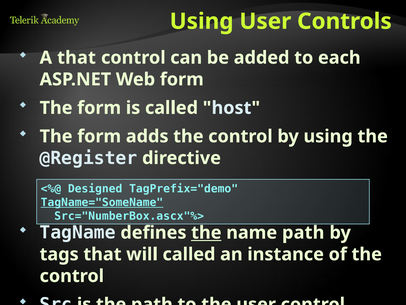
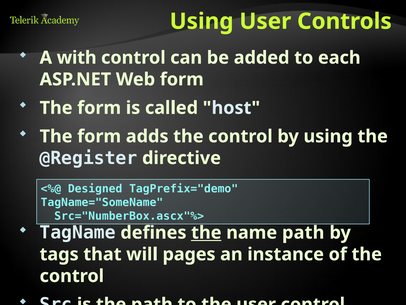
A that: that -> with (77, 58)
TagName="SomeName underline: present -> none (102, 202)
will called: called -> pages (189, 254)
